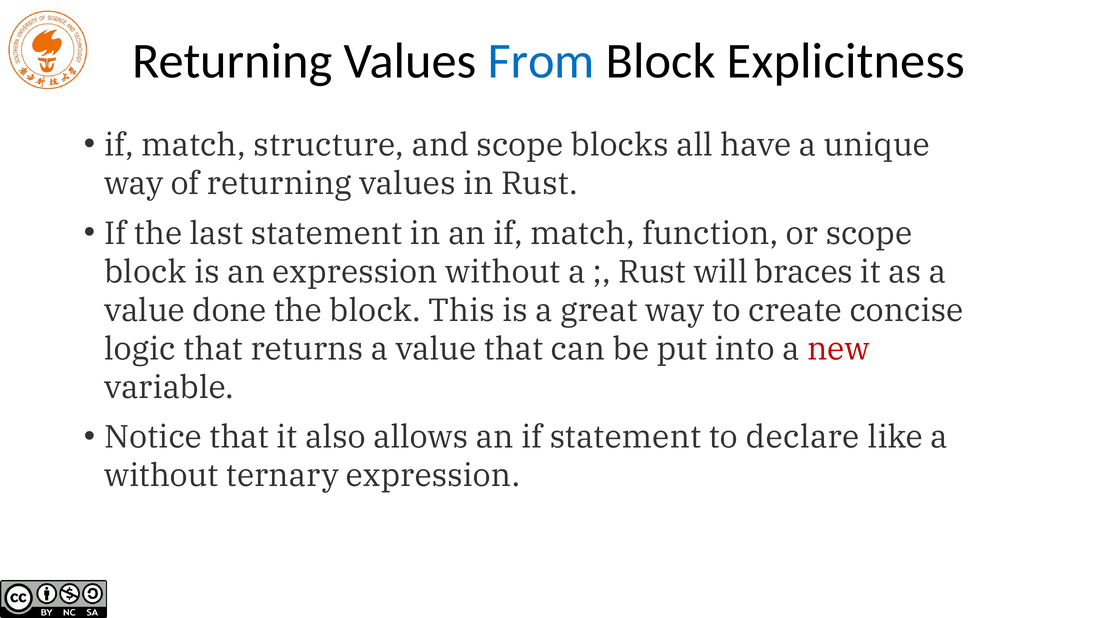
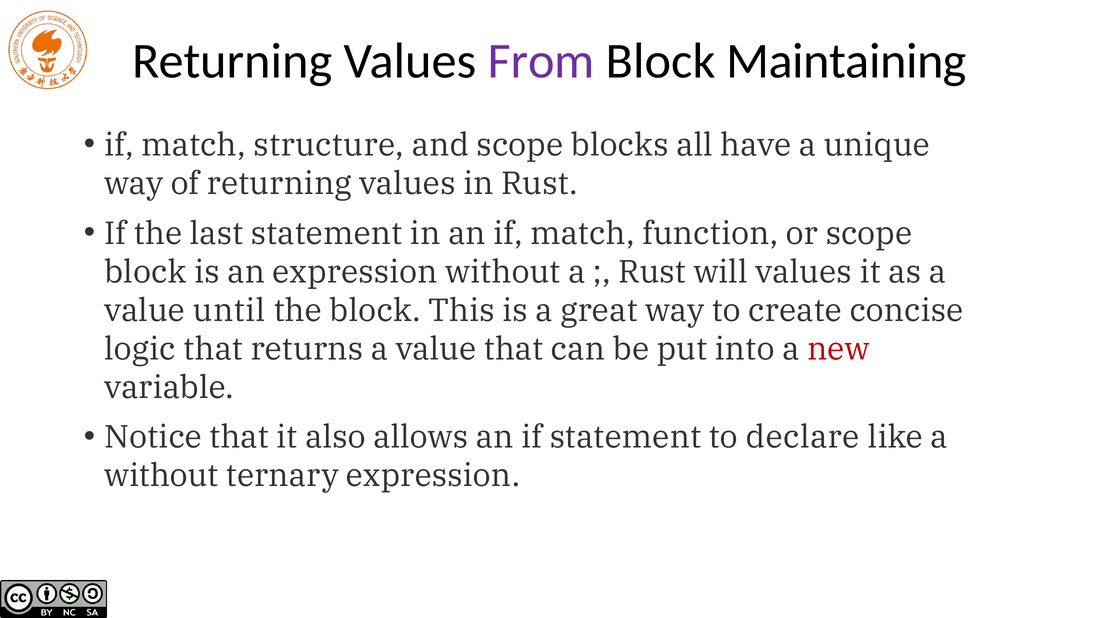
From colour: blue -> purple (541, 61)
Explicitness: Explicitness -> Maintaining (846, 61)
will braces: braces -> values (804, 272)
done: done -> until (229, 311)
